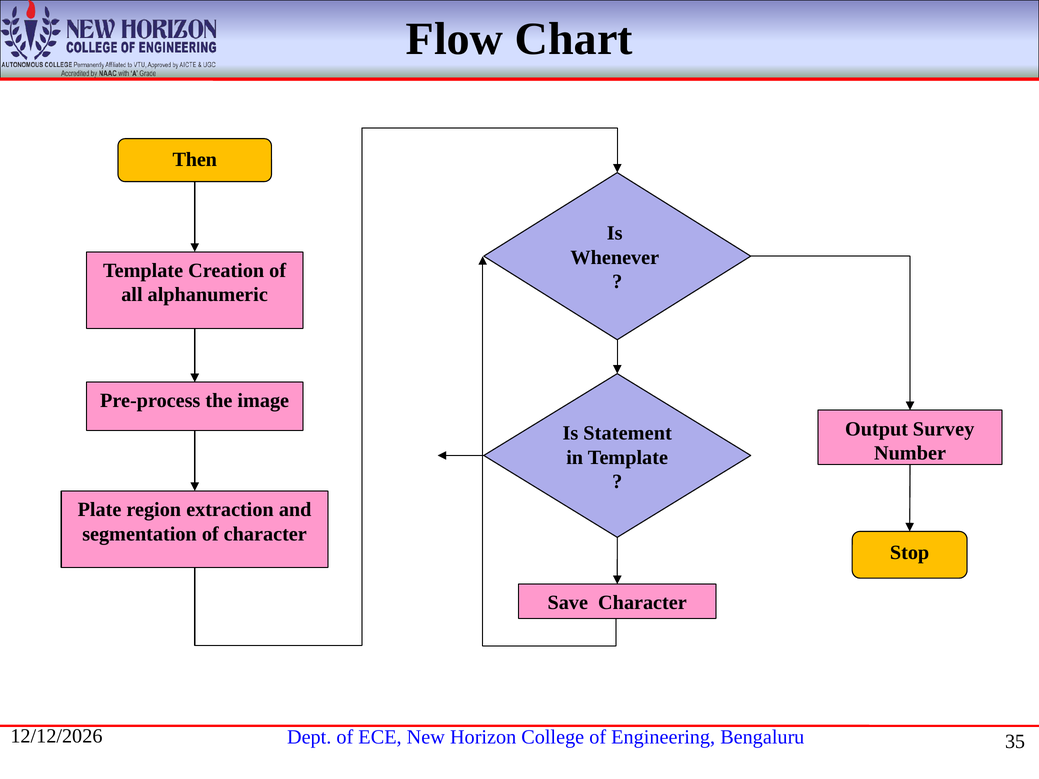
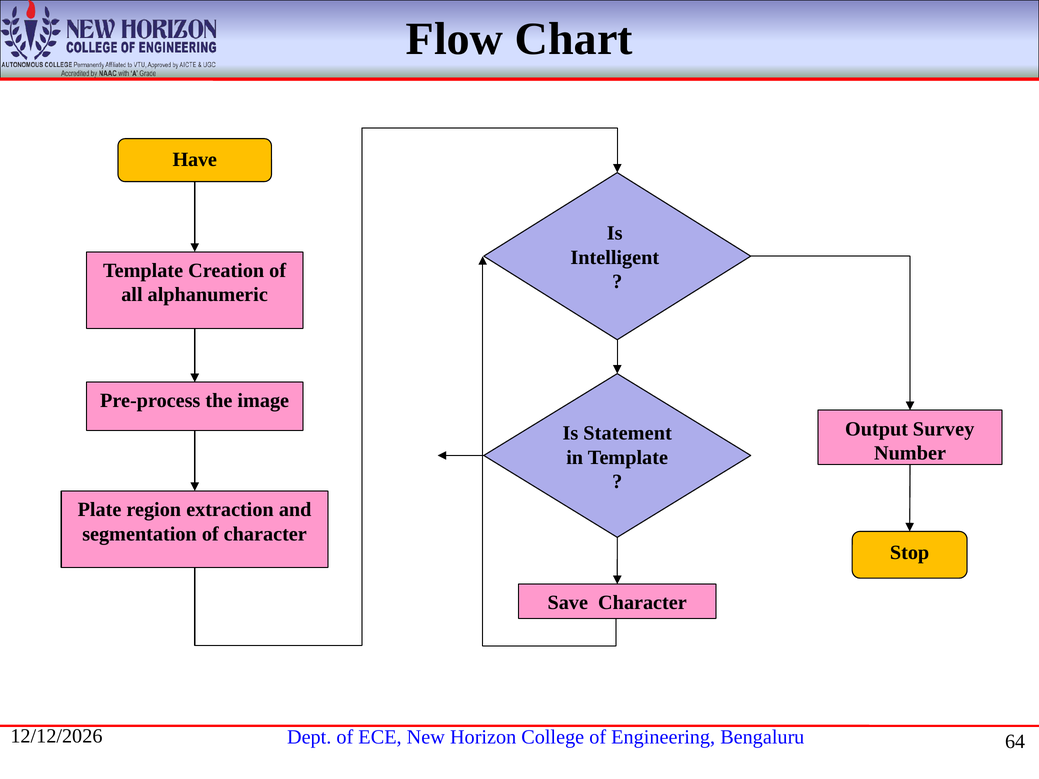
Then: Then -> Have (195, 159)
Whenever: Whenever -> Intelligent (615, 257)
35: 35 -> 64 (1015, 742)
